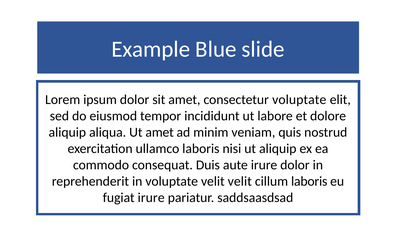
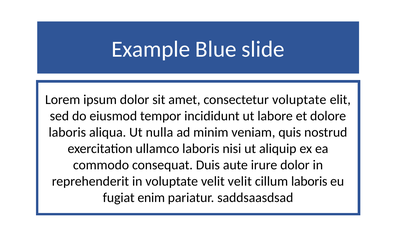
aliquip: aliquip -> laboris (67, 132)
Ut amet: amet -> nulla (159, 132)
fugiat irure: irure -> enim (151, 197)
